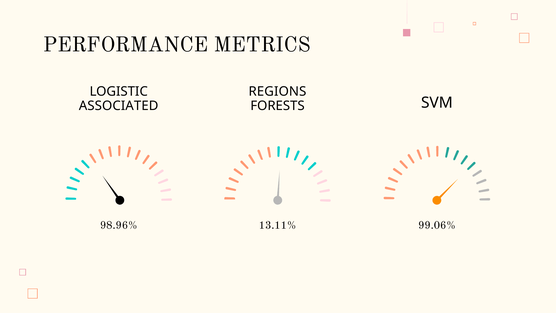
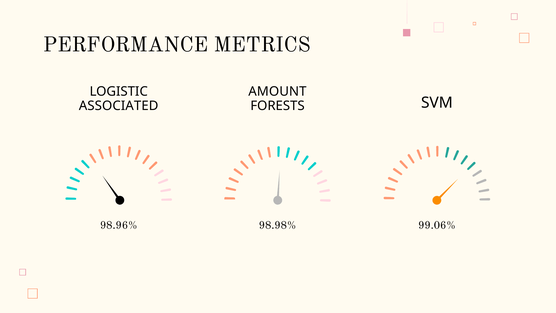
REGIONS: REGIONS -> AMOUNT (277, 91)
13.11%: 13.11% -> 98.98% (278, 225)
